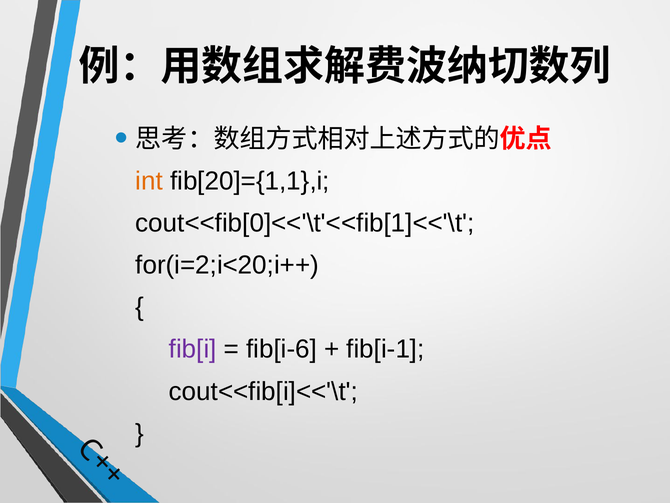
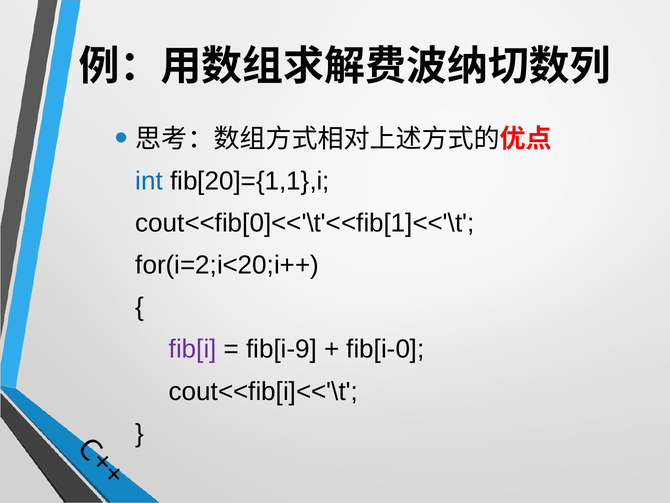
int colour: orange -> blue (149, 181)
fib[i-6: fib[i-6 -> fib[i-9 (281, 349)
fib[i-1: fib[i-1 -> fib[i-0 (385, 349)
